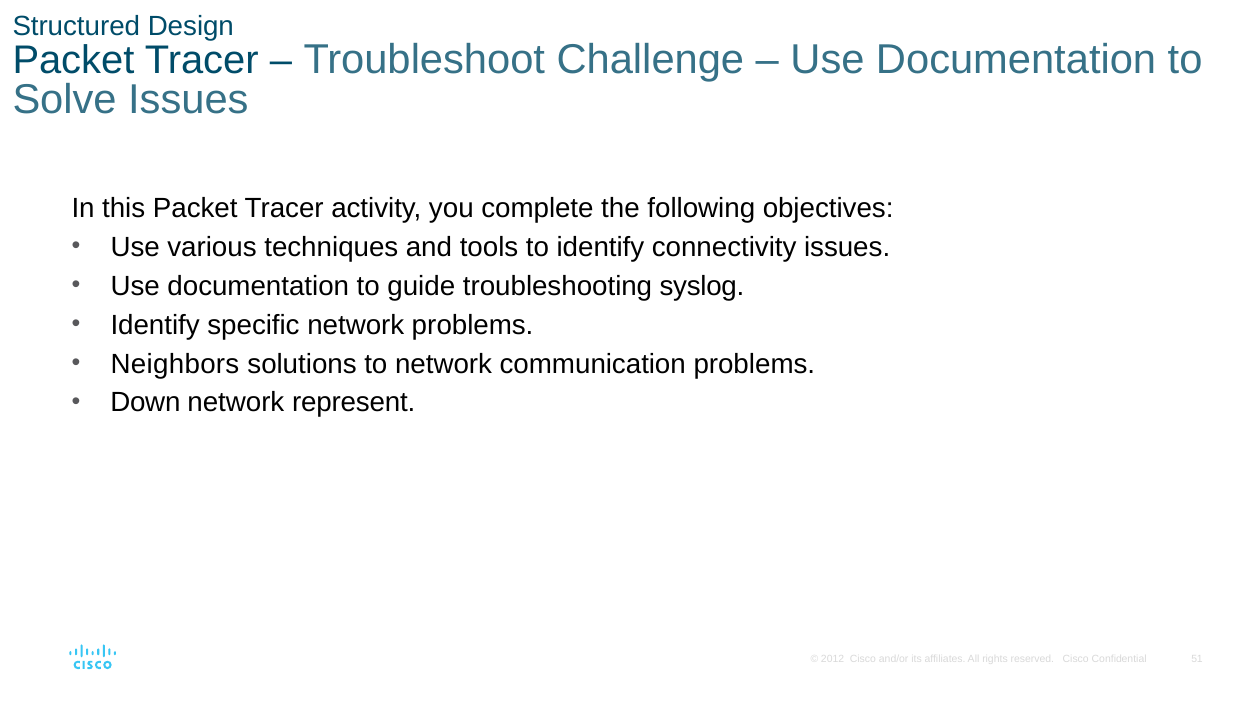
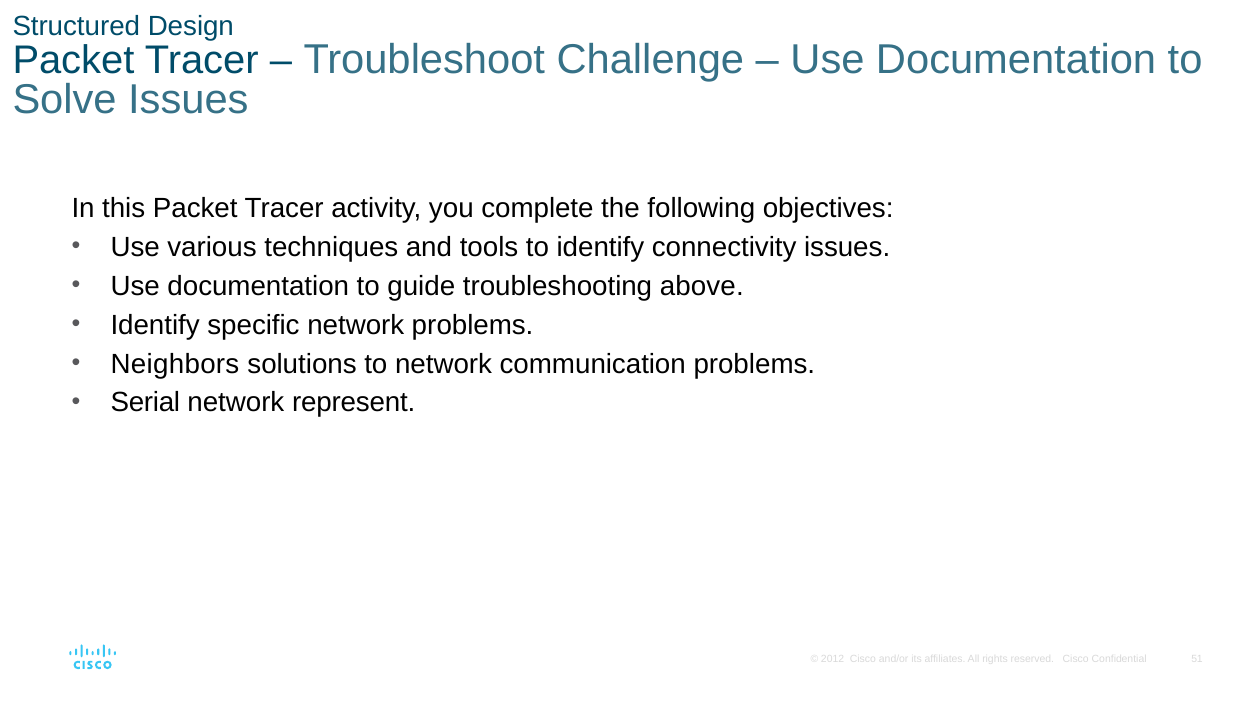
syslog: syslog -> above (702, 286)
Down: Down -> Serial (145, 403)
